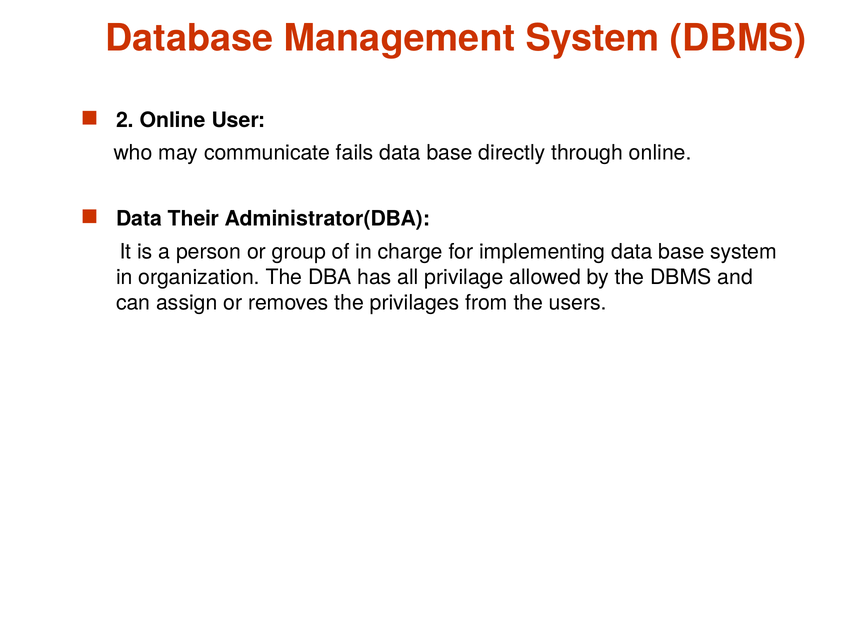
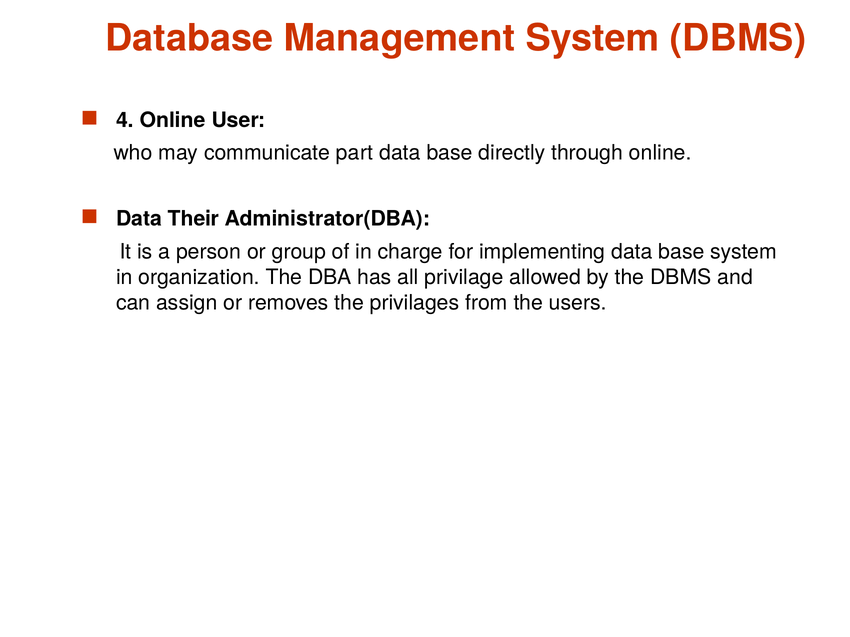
2: 2 -> 4 (125, 120)
fails: fails -> part (355, 153)
